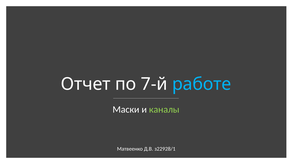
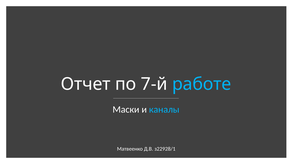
каналы colour: light green -> light blue (164, 110)
